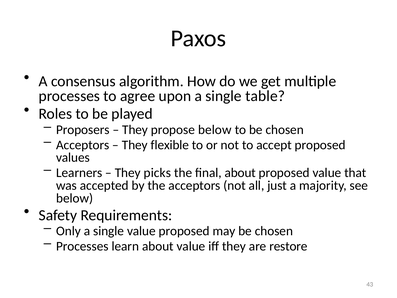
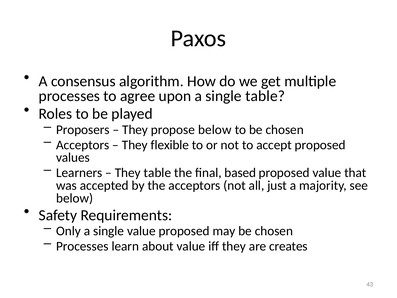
They picks: picks -> table (157, 173)
final about: about -> based (240, 173)
restore: restore -> creates (288, 246)
